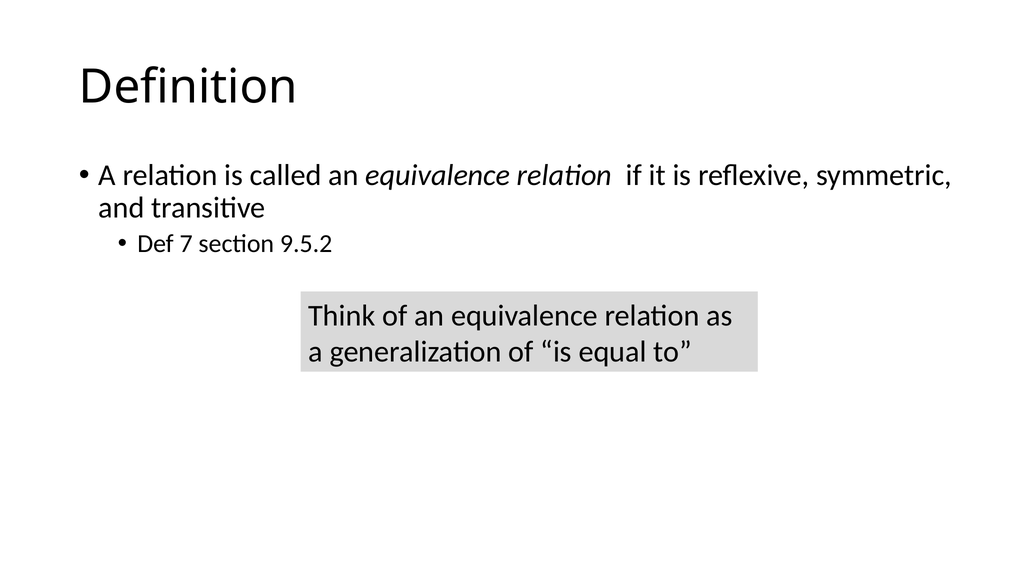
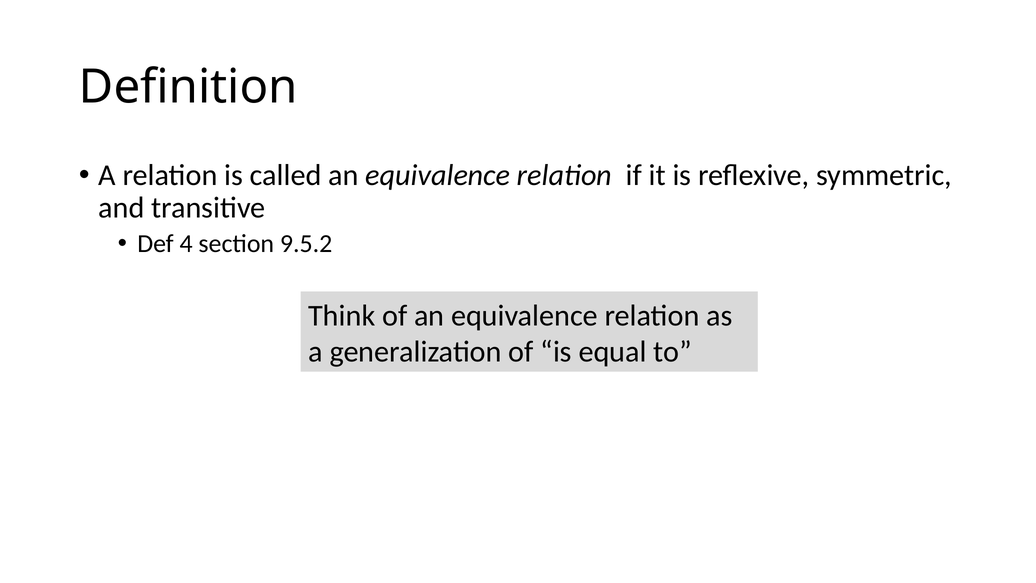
7: 7 -> 4 (186, 244)
